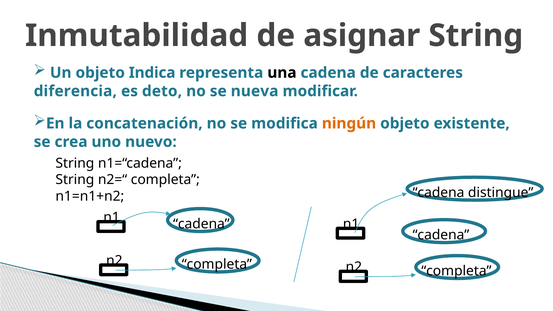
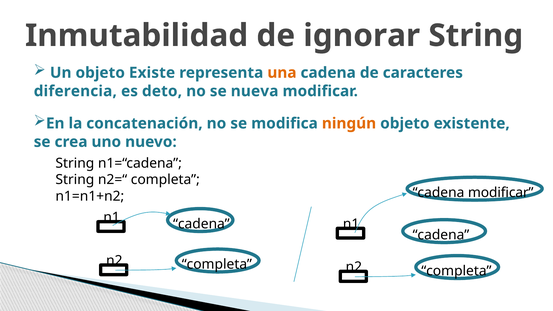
asignar: asignar -> ignorar (362, 36)
Indica: Indica -> Existe (152, 73)
una colour: black -> orange (282, 73)
cadena distingue: distingue -> modificar (501, 193)
